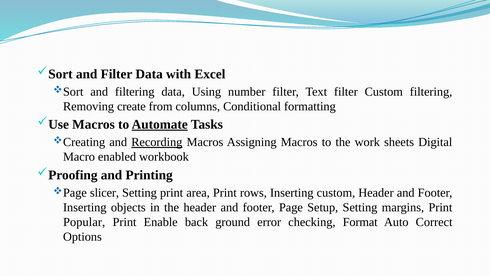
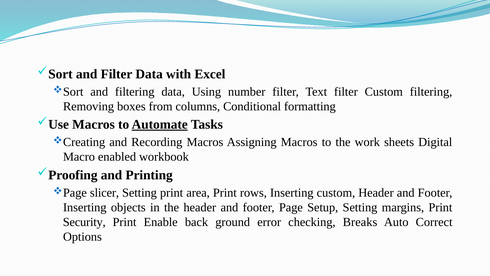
create: create -> boxes (131, 106)
Recording underline: present -> none (157, 142)
Popular: Popular -> Security (84, 222)
Format: Format -> Breaks (360, 222)
